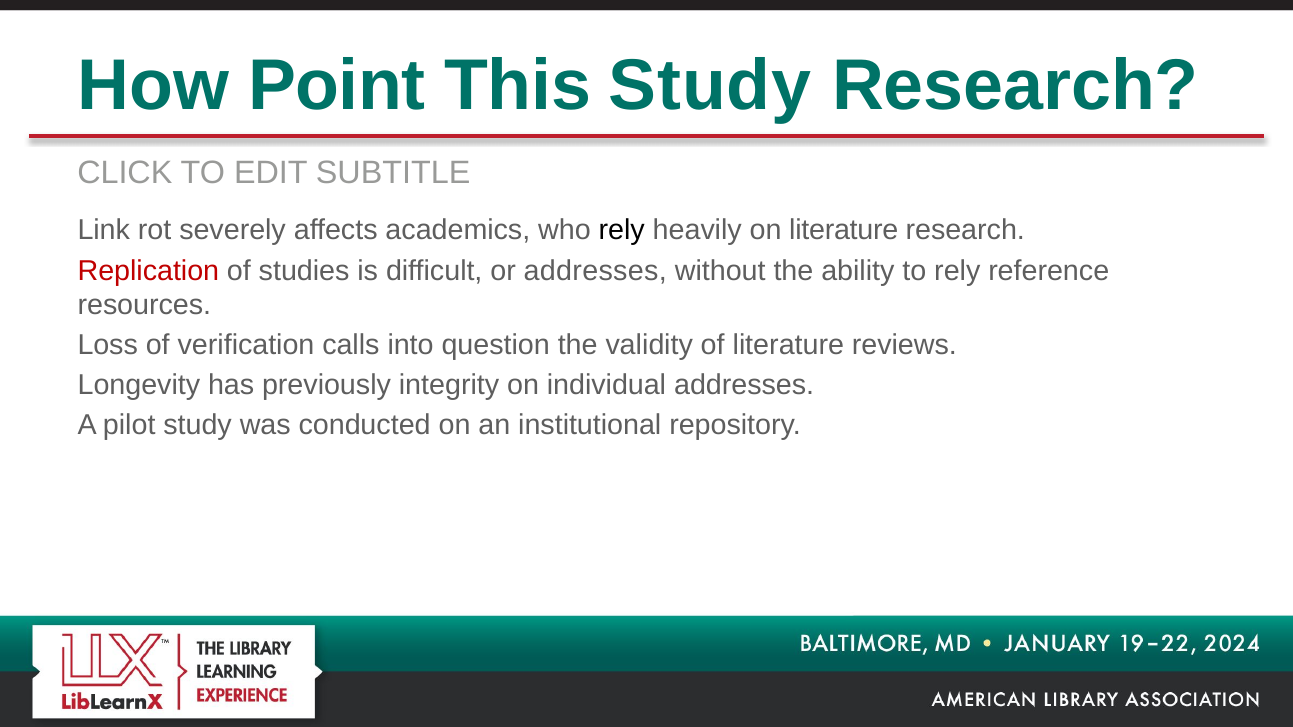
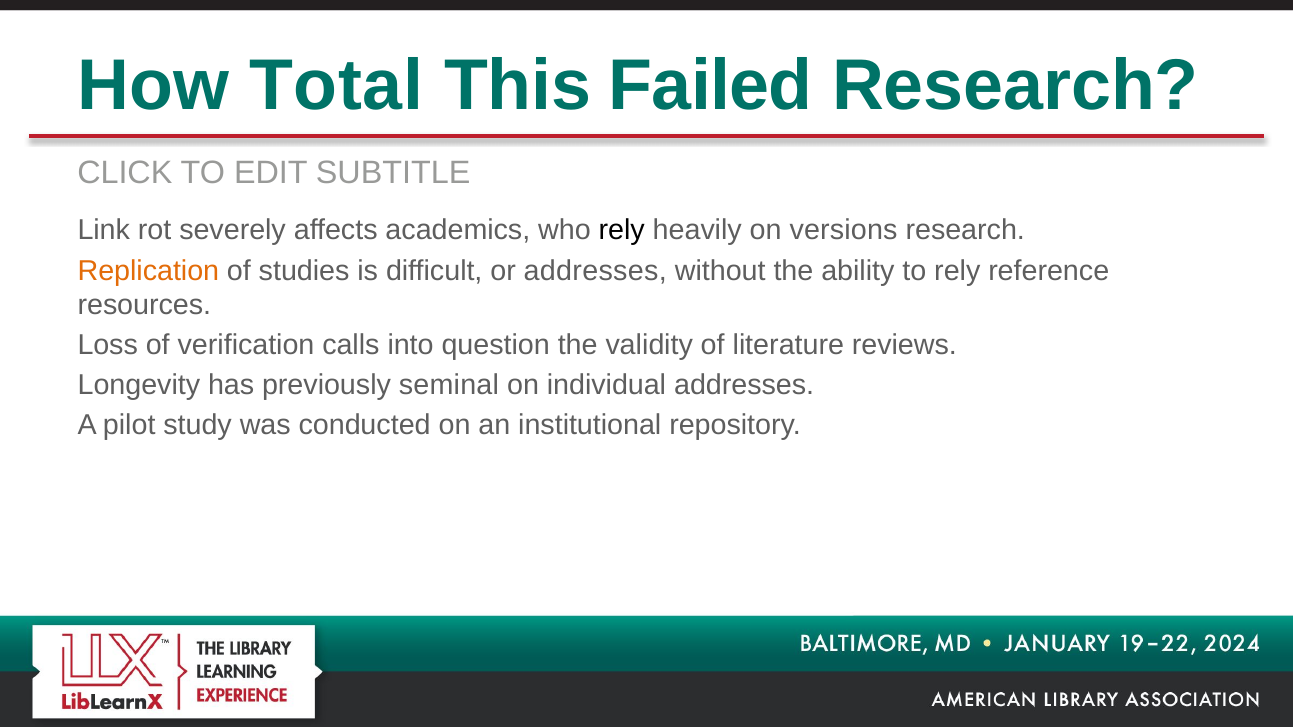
Point: Point -> Total (336, 86)
This Study: Study -> Failed (711, 86)
on literature: literature -> versions (844, 231)
Replication colour: red -> orange (148, 271)
integrity: integrity -> seminal (449, 386)
